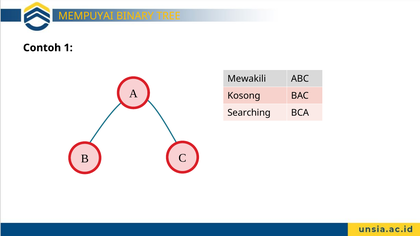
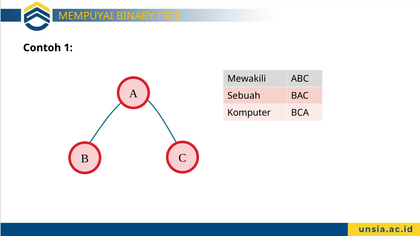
Kosong: Kosong -> Sebuah (244, 96)
Searching: Searching -> Komputer (249, 113)
